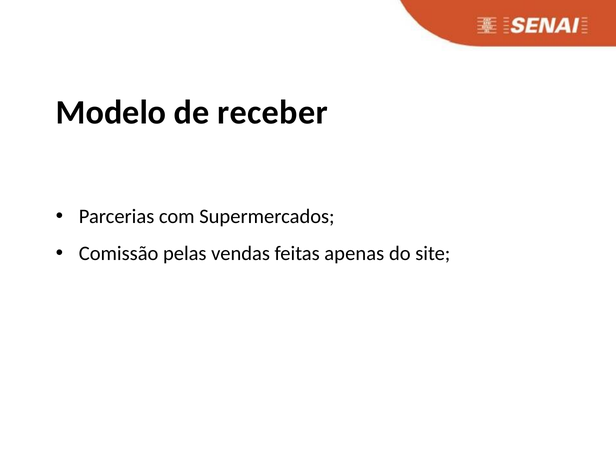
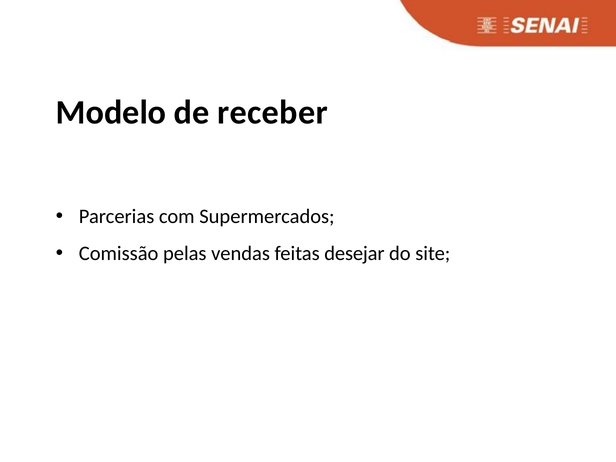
apenas: apenas -> desejar (354, 253)
